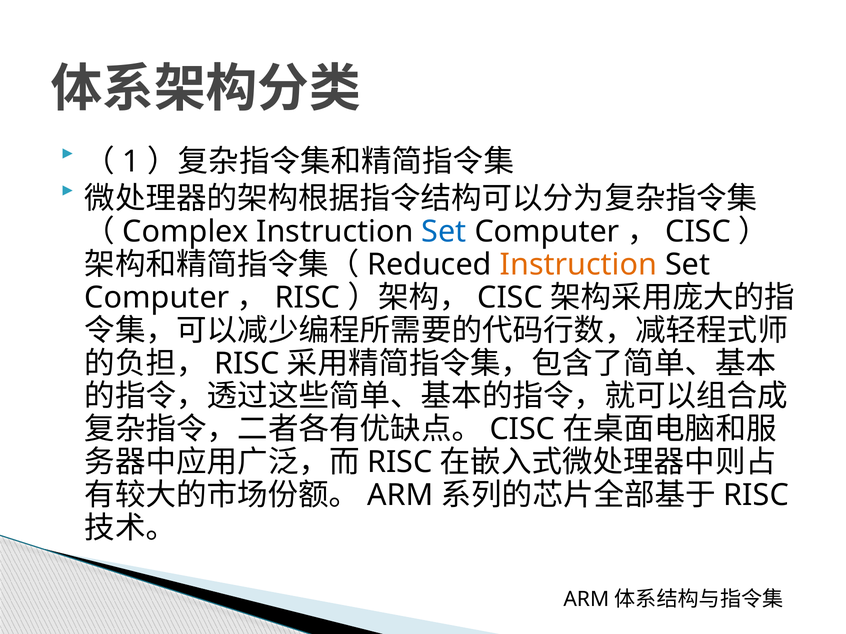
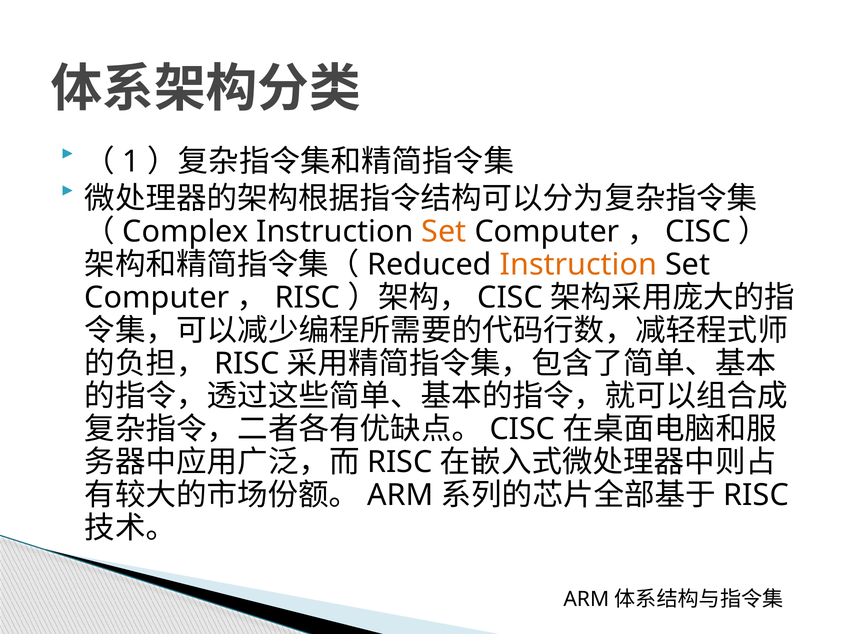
Set colour: blue -> orange (444, 232)
